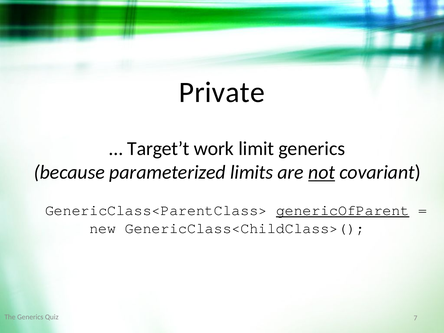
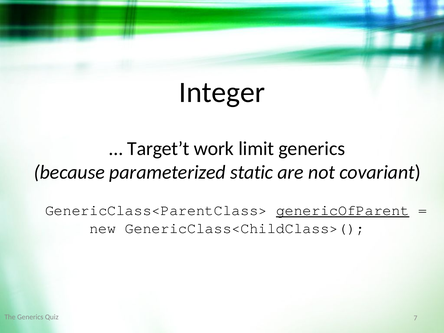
Private: Private -> Integer (222, 92)
limits: limits -> static (252, 172)
not underline: present -> none (322, 172)
